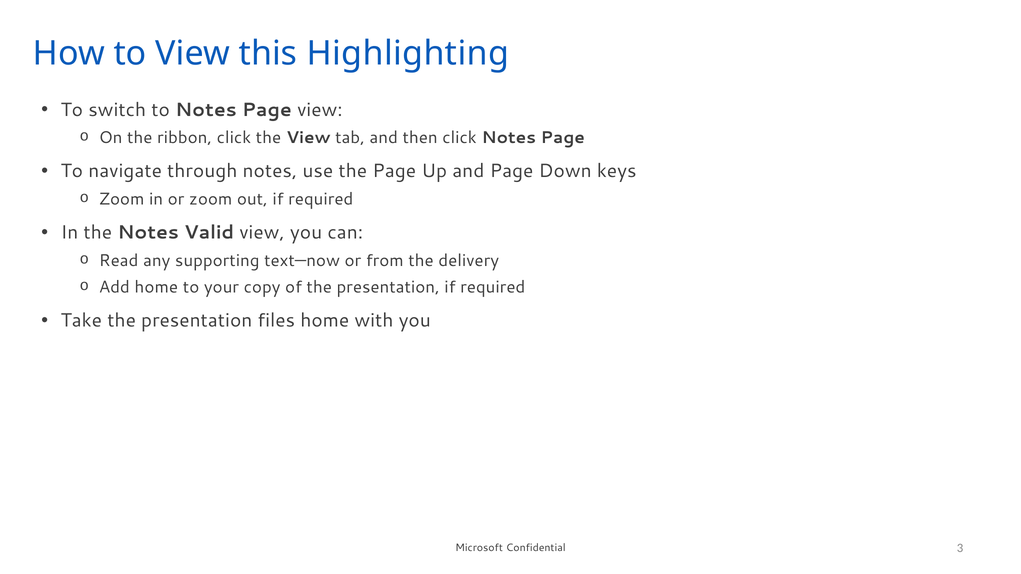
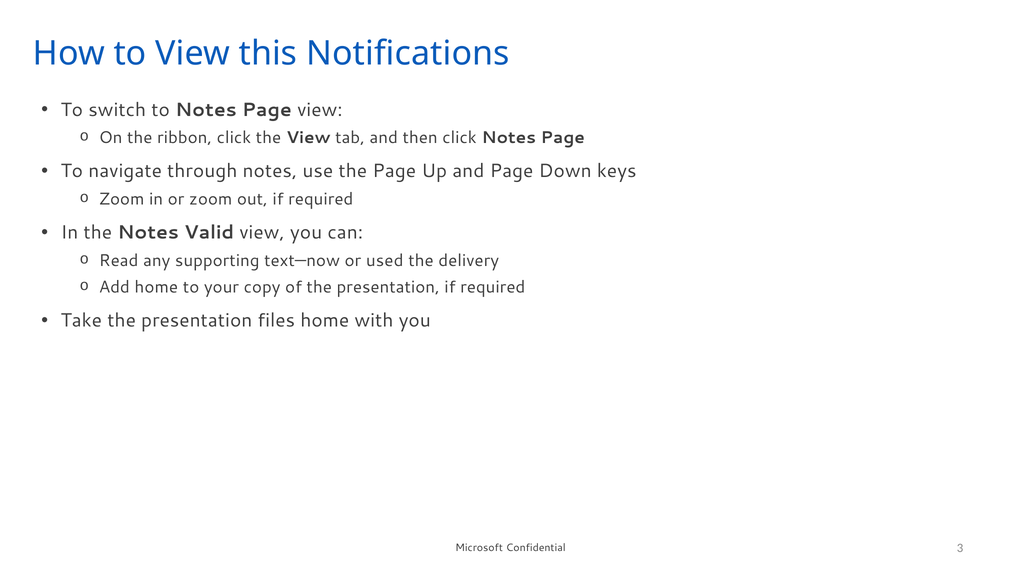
Highlighting: Highlighting -> Notifications (408, 54)
from: from -> used (385, 261)
